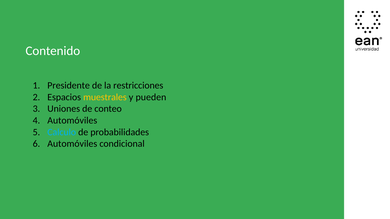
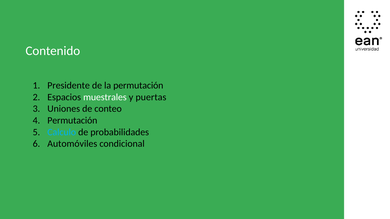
la restricciones: restricciones -> permutación (138, 86)
muestrales colour: yellow -> white (105, 97)
pueden: pueden -> puertas (151, 97)
Automóviles: Automóviles -> Permutación (72, 121)
